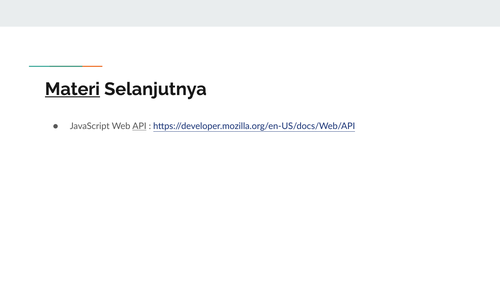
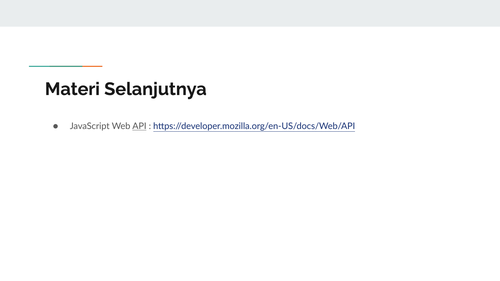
Materi underline: present -> none (72, 89)
